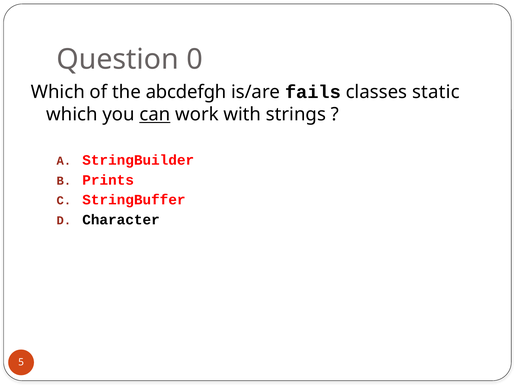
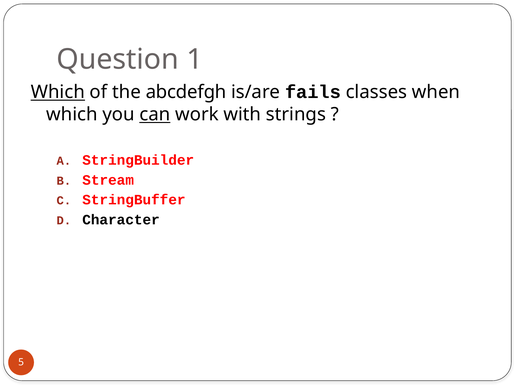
0: 0 -> 1 (195, 60)
Which underline: none -> present (58, 92)
static: static -> when (436, 92)
Prints: Prints -> Stream (108, 180)
